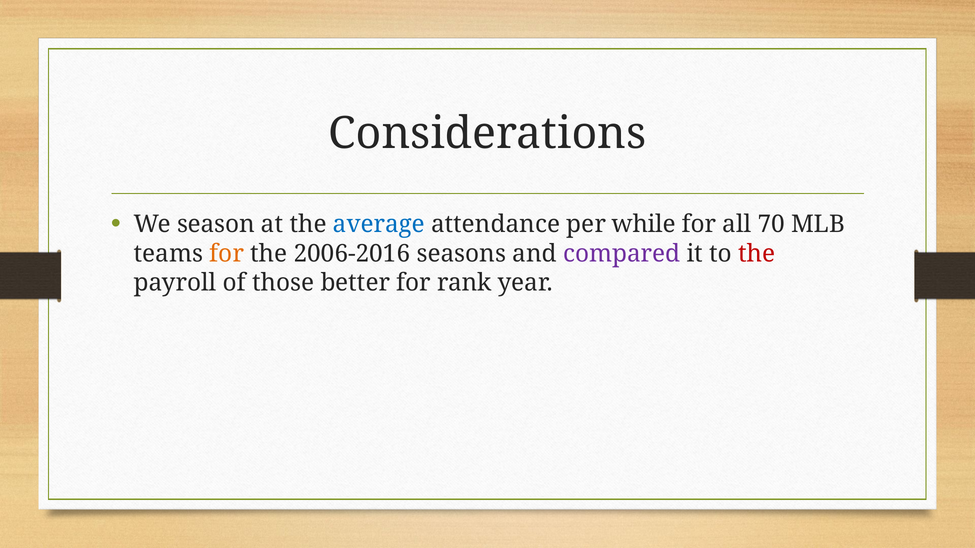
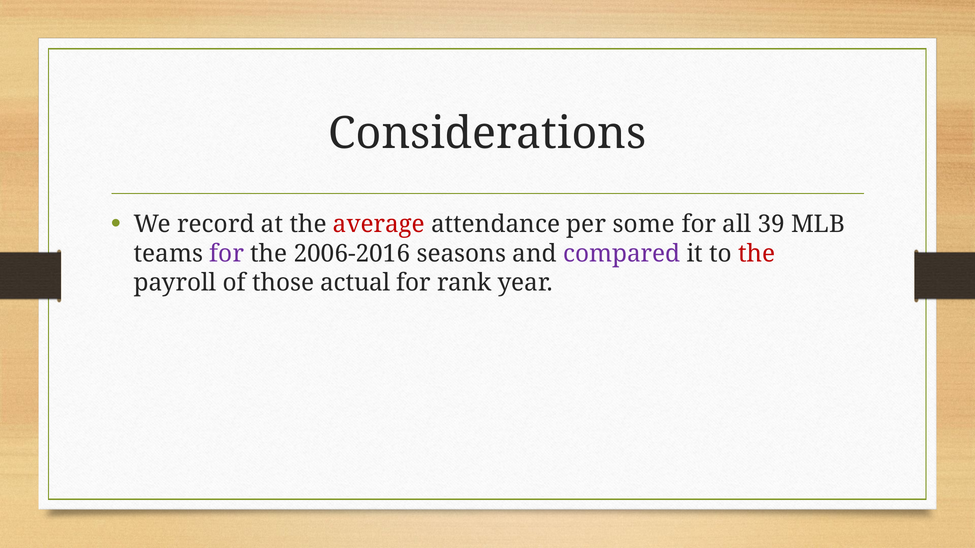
season: season -> record (216, 224)
average colour: blue -> red (379, 224)
while: while -> some (644, 224)
70: 70 -> 39 (771, 224)
for colour: orange -> purple (227, 254)
better: better -> actual (355, 283)
